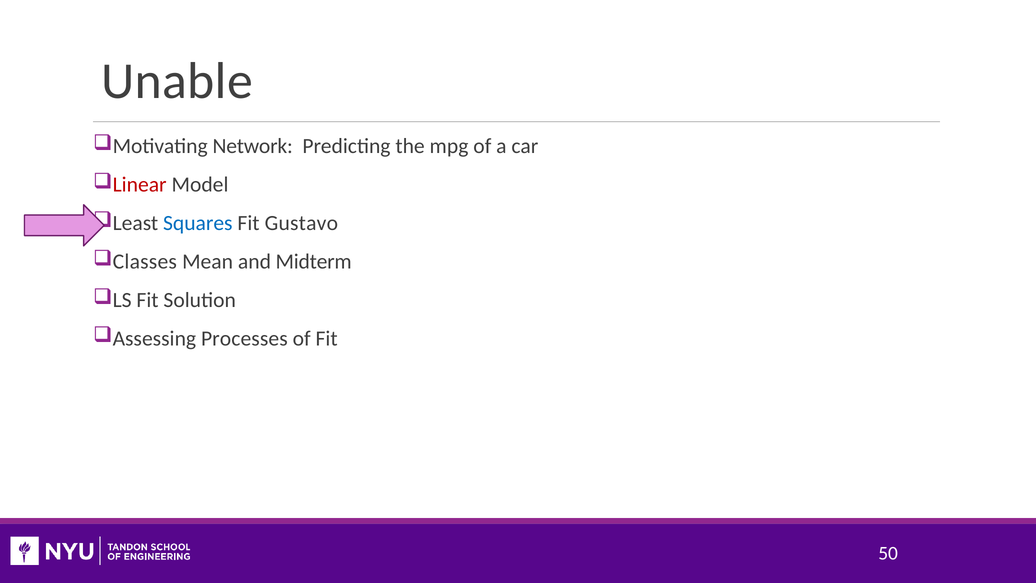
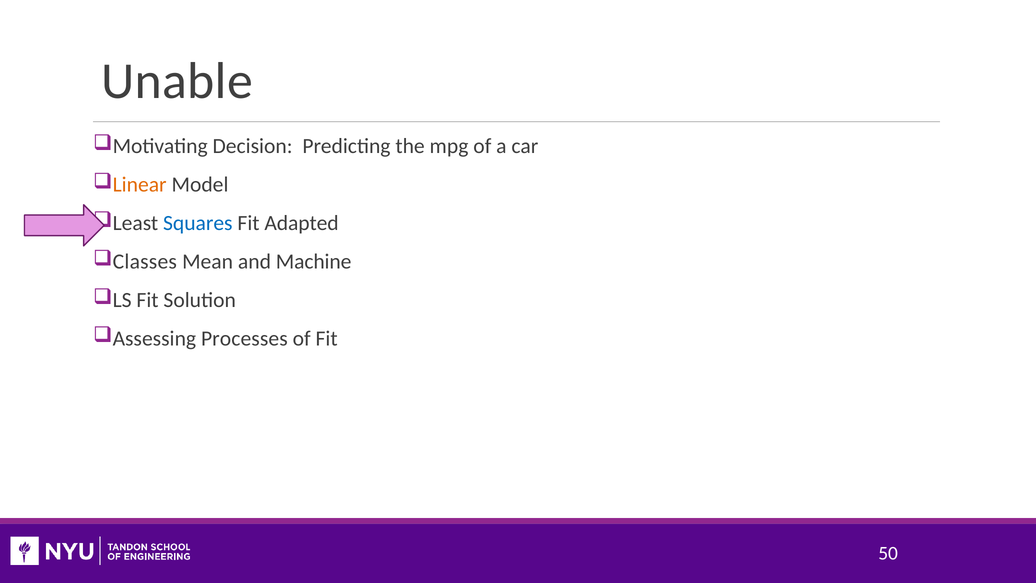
Network: Network -> Decision (253, 146)
Linear colour: red -> orange (140, 185)
Gustavo: Gustavo -> Adapted (302, 223)
Midterm: Midterm -> Machine (314, 261)
